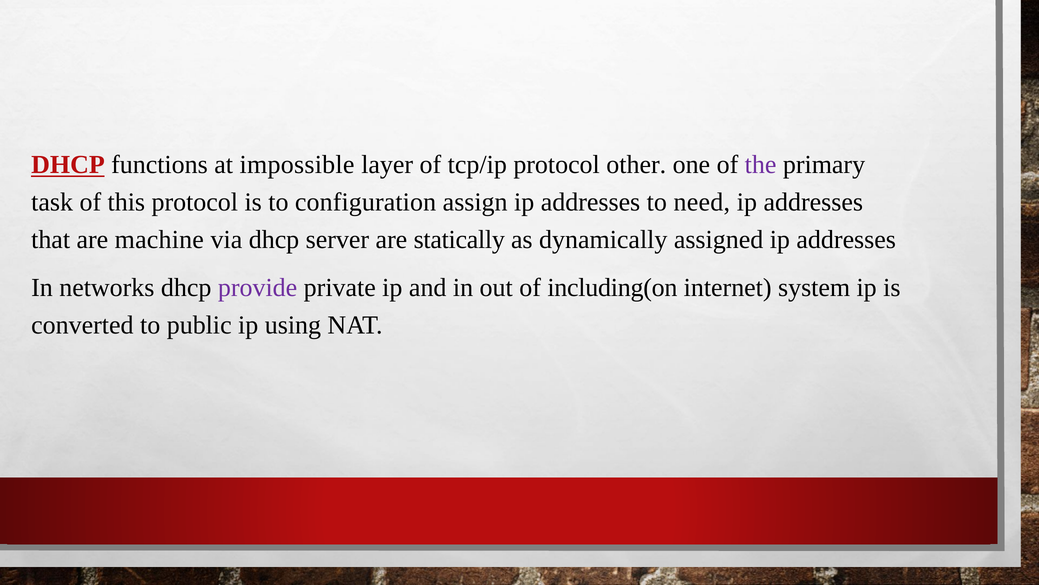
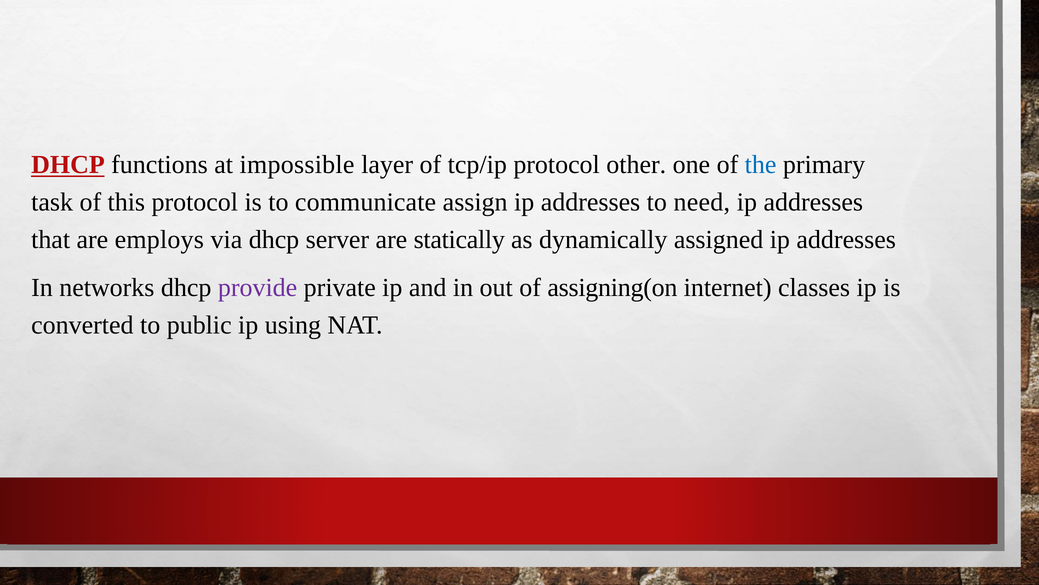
the colour: purple -> blue (761, 165)
configuration: configuration -> communicate (366, 202)
machine: machine -> employs (159, 239)
including(on: including(on -> assigning(on (612, 288)
system: system -> classes (814, 288)
